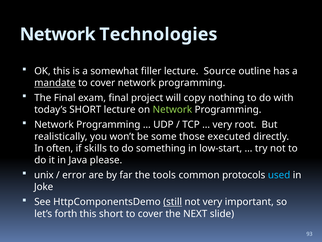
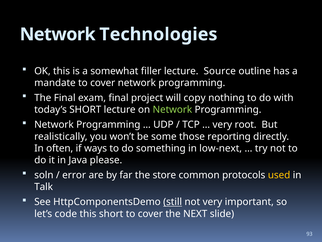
mandate underline: present -> none (55, 83)
executed: executed -> reporting (229, 136)
skills: skills -> ways (96, 148)
low-start: low-start -> low-next (221, 148)
unix: unix -> soln (44, 175)
tools: tools -> store (164, 175)
used colour: light blue -> yellow (279, 175)
Joke: Joke -> Talk (44, 187)
forth: forth -> code (66, 213)
